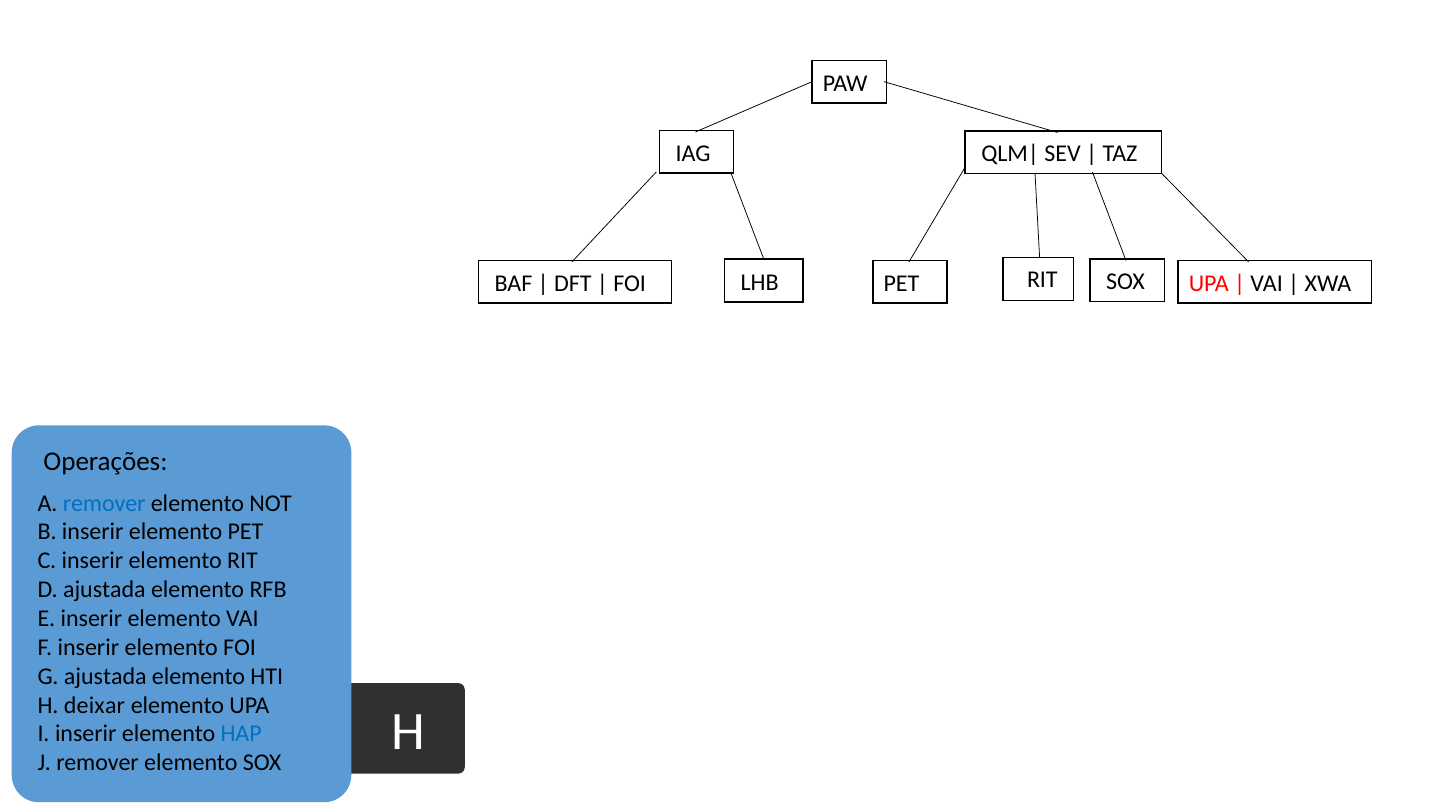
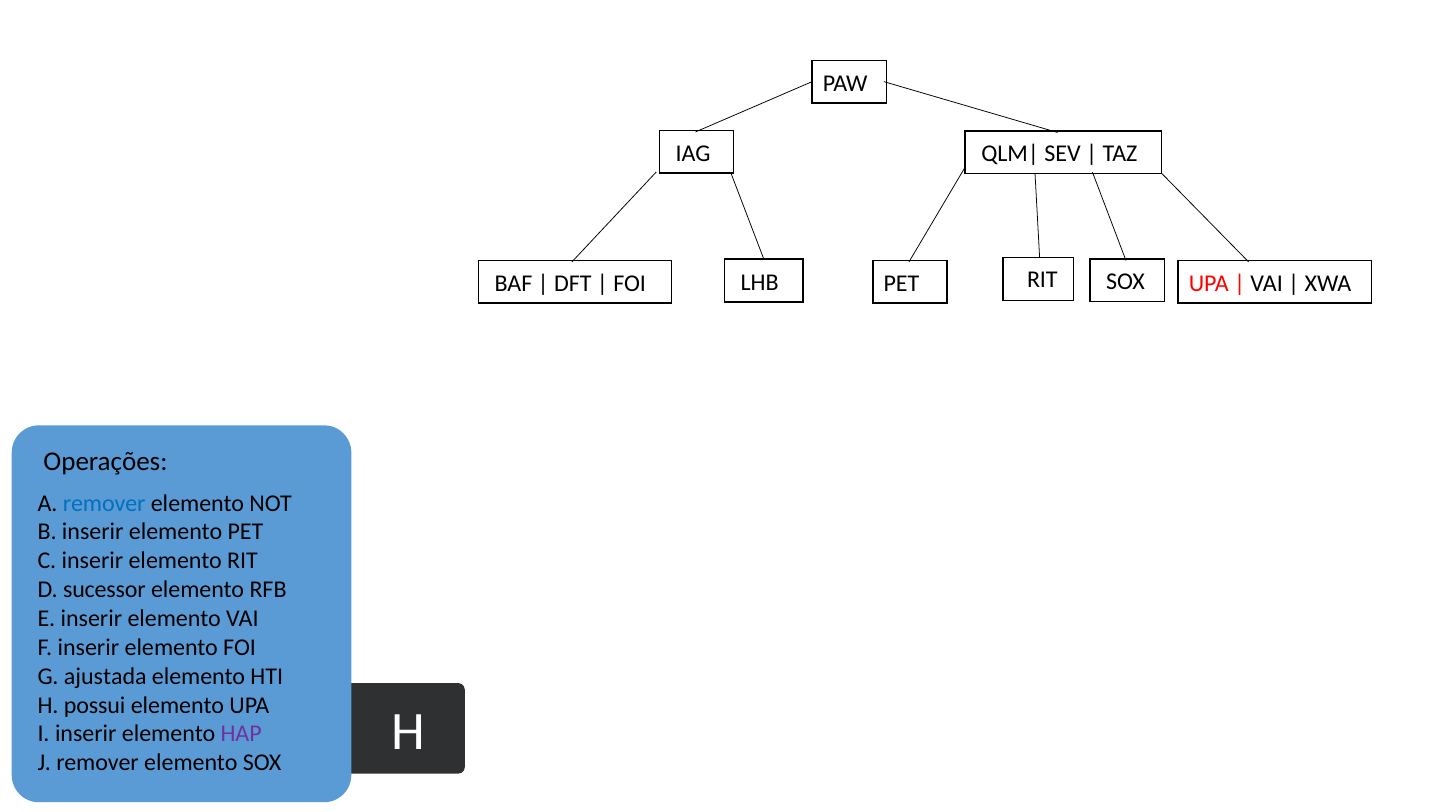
D ajustada: ajustada -> sucessor (104, 589)
deixar: deixar -> possui (95, 705)
HAP colour: blue -> purple (241, 734)
